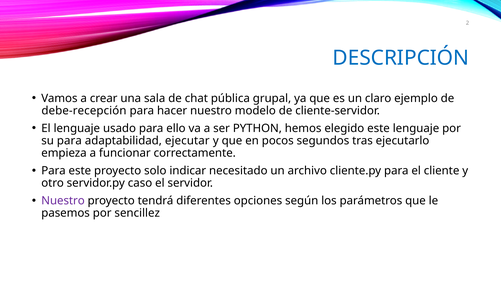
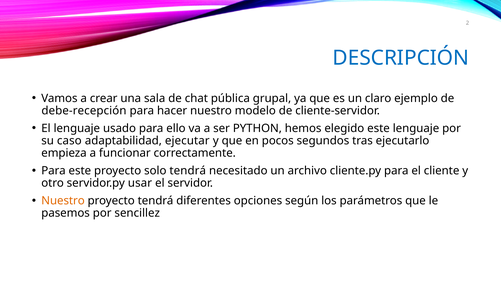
su para: para -> caso (69, 141)
solo indicar: indicar -> tendrá (188, 171)
caso: caso -> usar (140, 183)
Nuestro colour: purple -> orange (63, 201)
